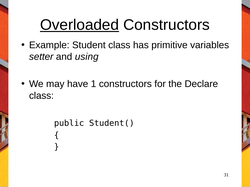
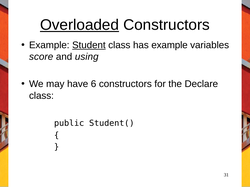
Student underline: none -> present (89, 45)
has primitive: primitive -> example (170, 45)
setter: setter -> score (41, 57)
1: 1 -> 6 (94, 84)
